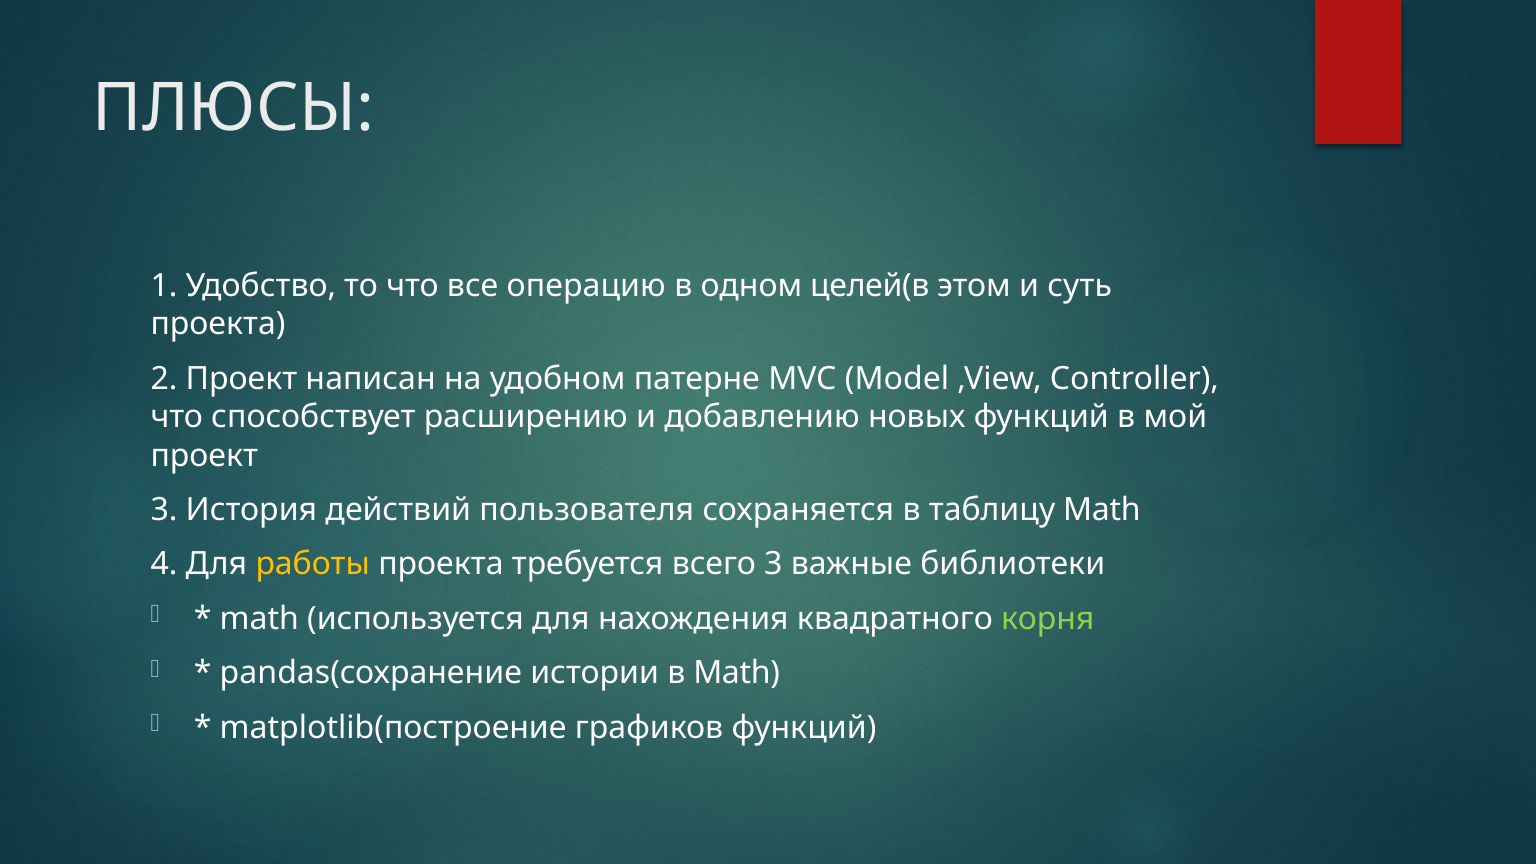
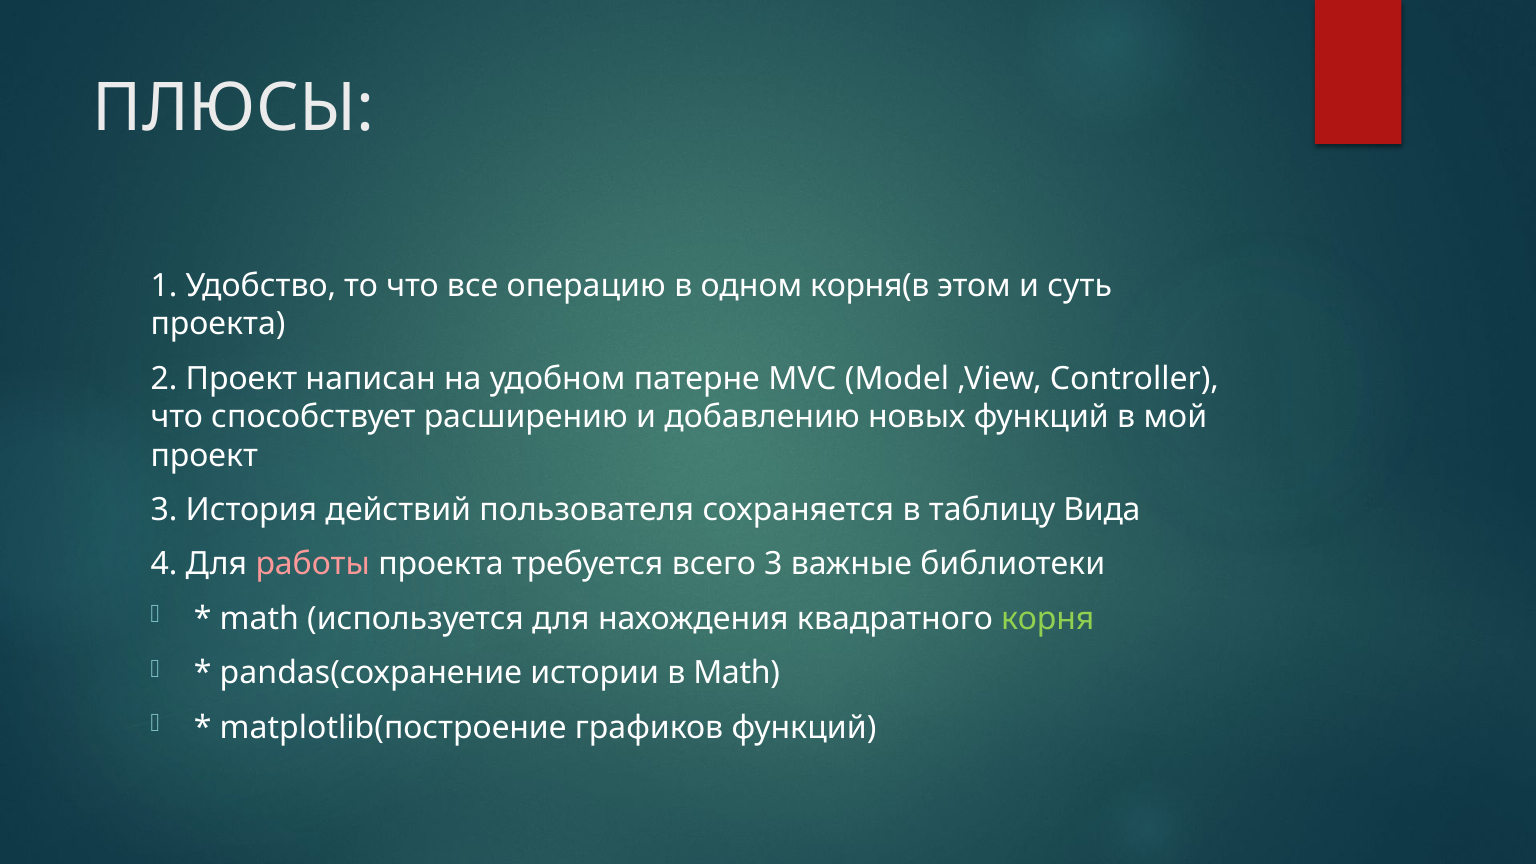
целей(в: целей(в -> корня(в (870, 286)
таблицу Math: Math -> Вида (1102, 510)
работы colour: yellow -> pink (313, 564)
